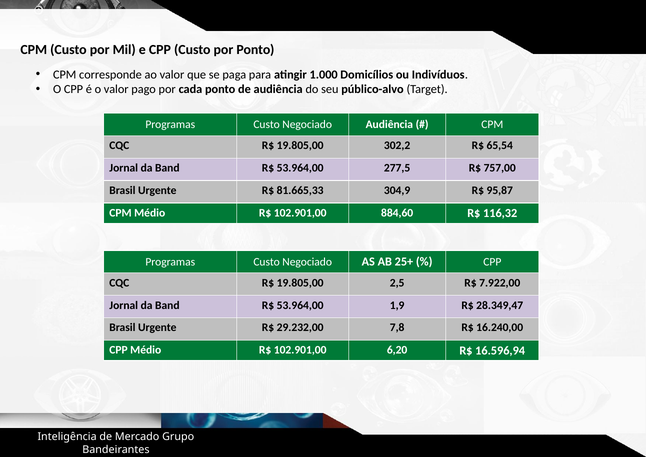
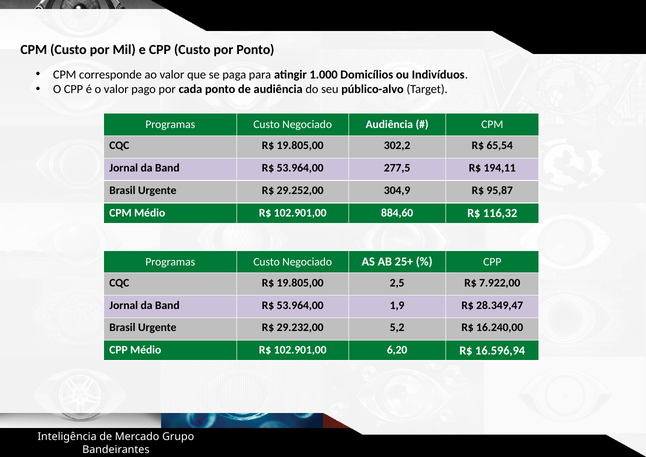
757,00: 757,00 -> 194,11 (500, 168)
81.665,33: 81.665,33 -> 29.252,00 (300, 191)
7,8: 7,8 -> 5,2 (397, 328)
